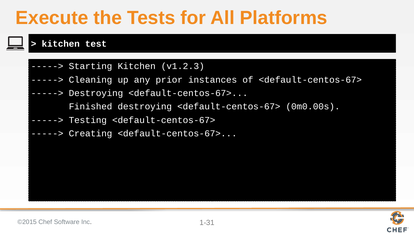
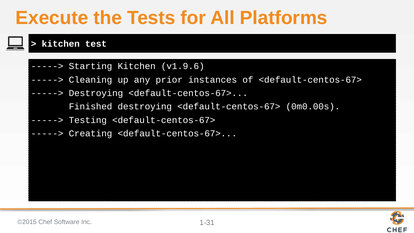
v1.2.3: v1.2.3 -> v1.9.6 (183, 66)
